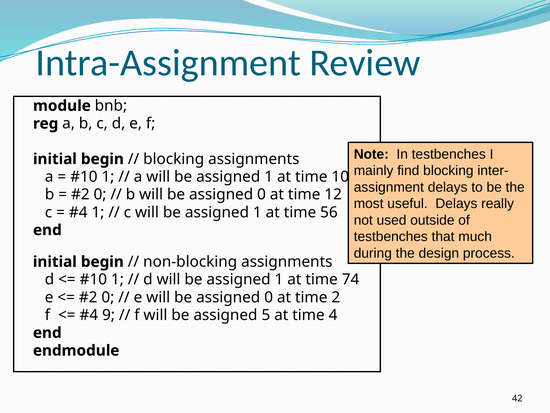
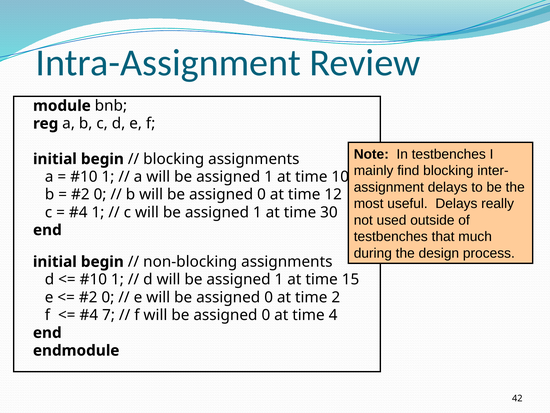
56: 56 -> 30 (329, 212)
74: 74 -> 15 (351, 279)
9: 9 -> 7 (109, 315)
5: 5 -> 0 (266, 315)
